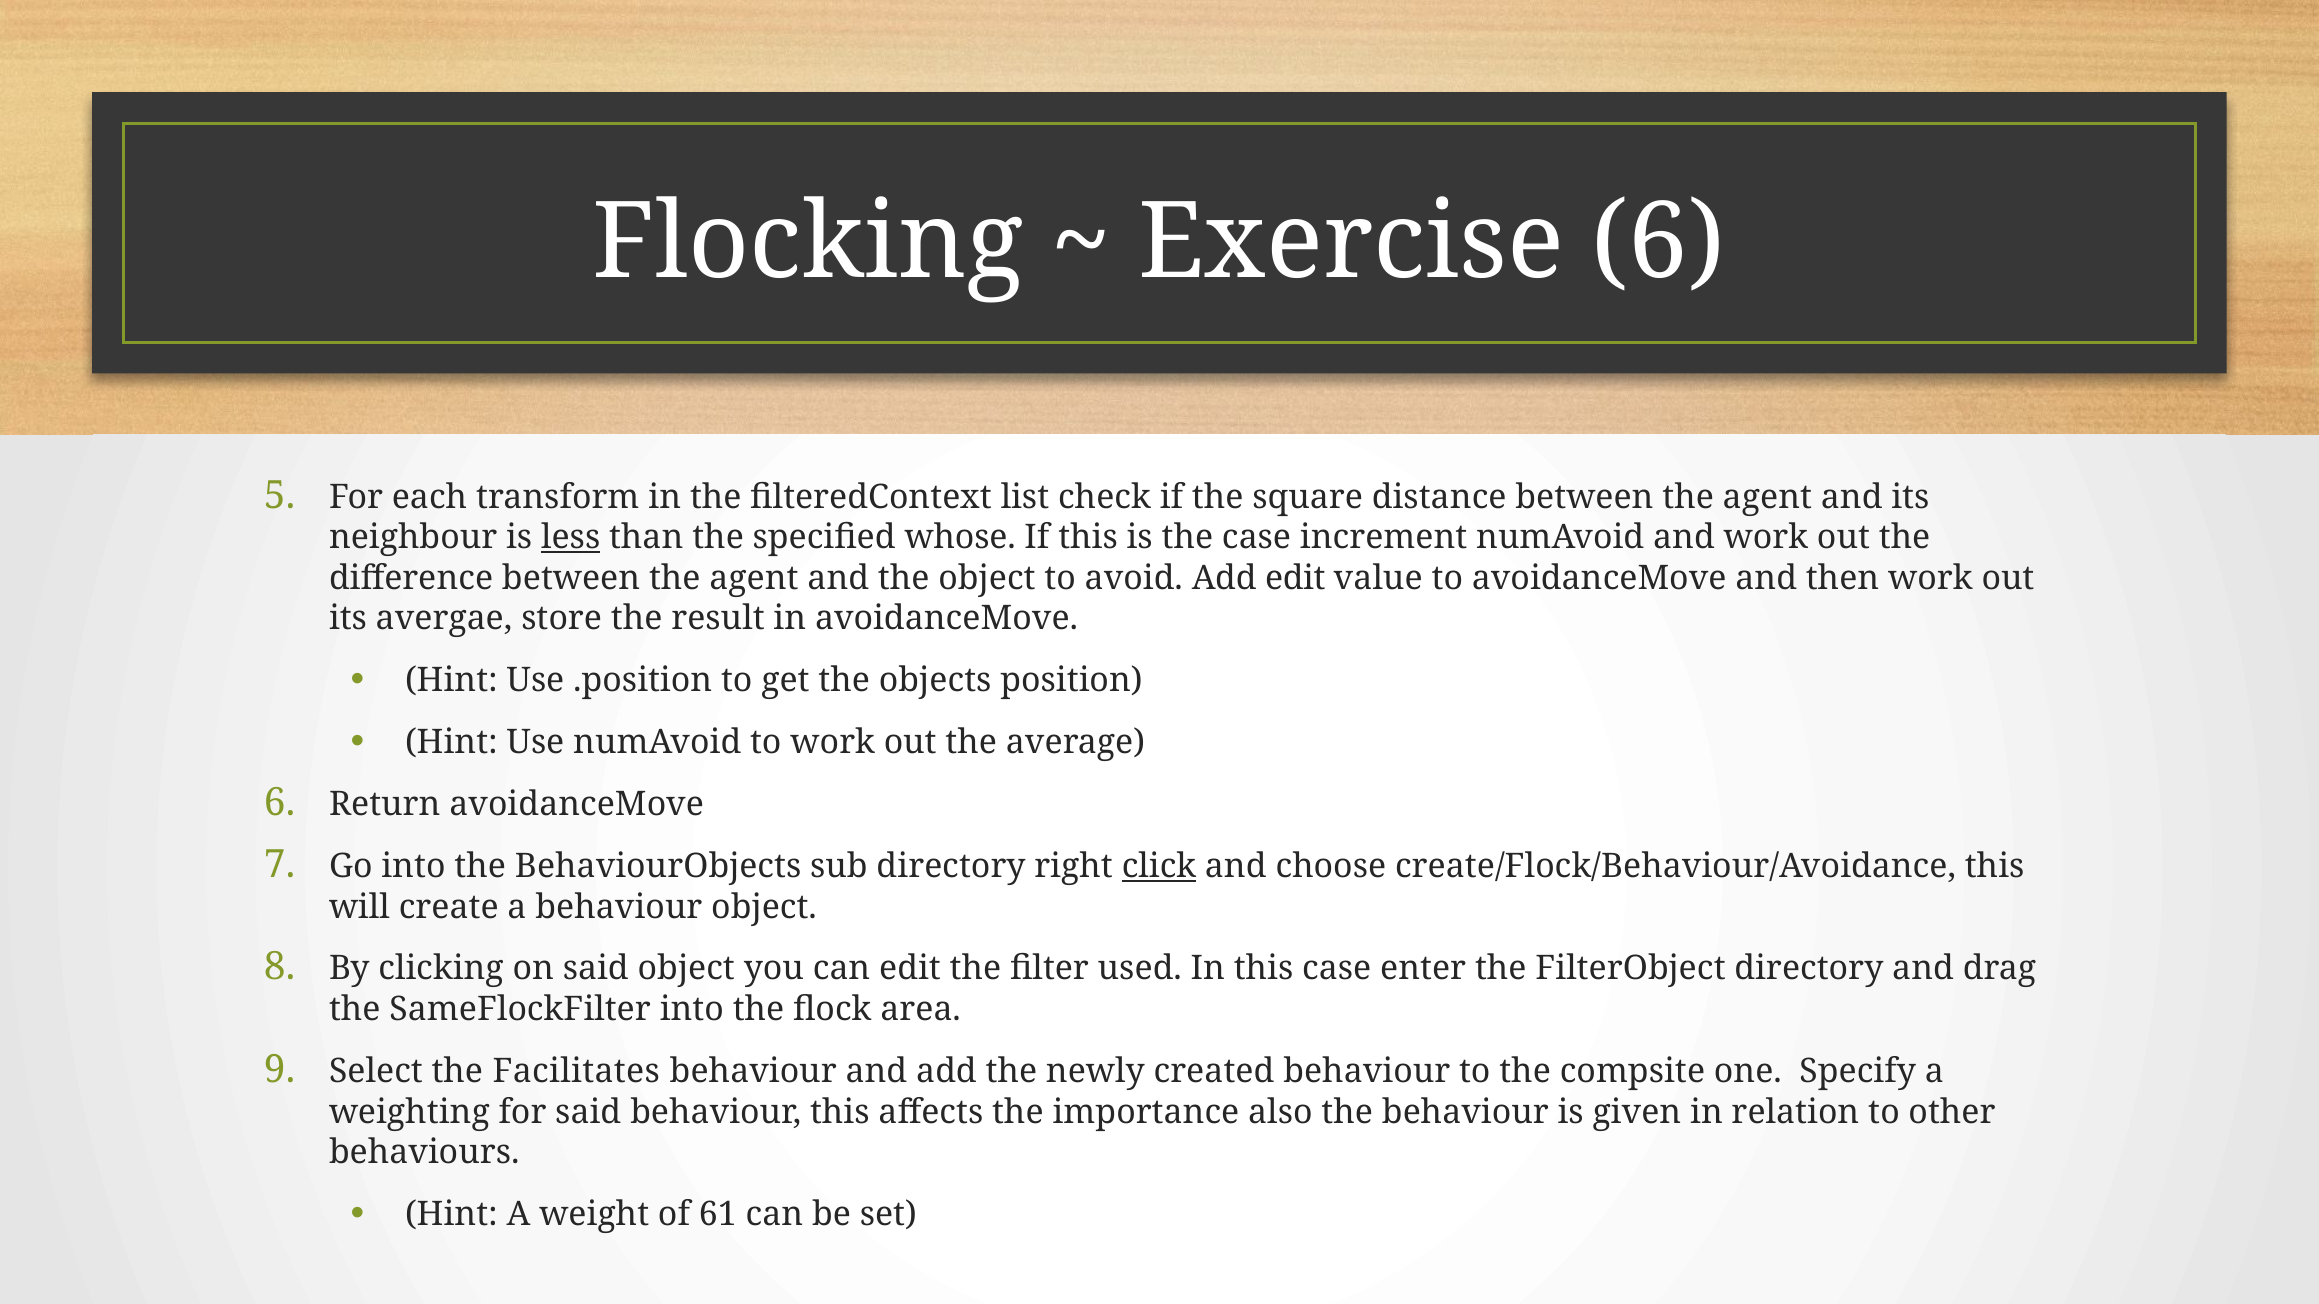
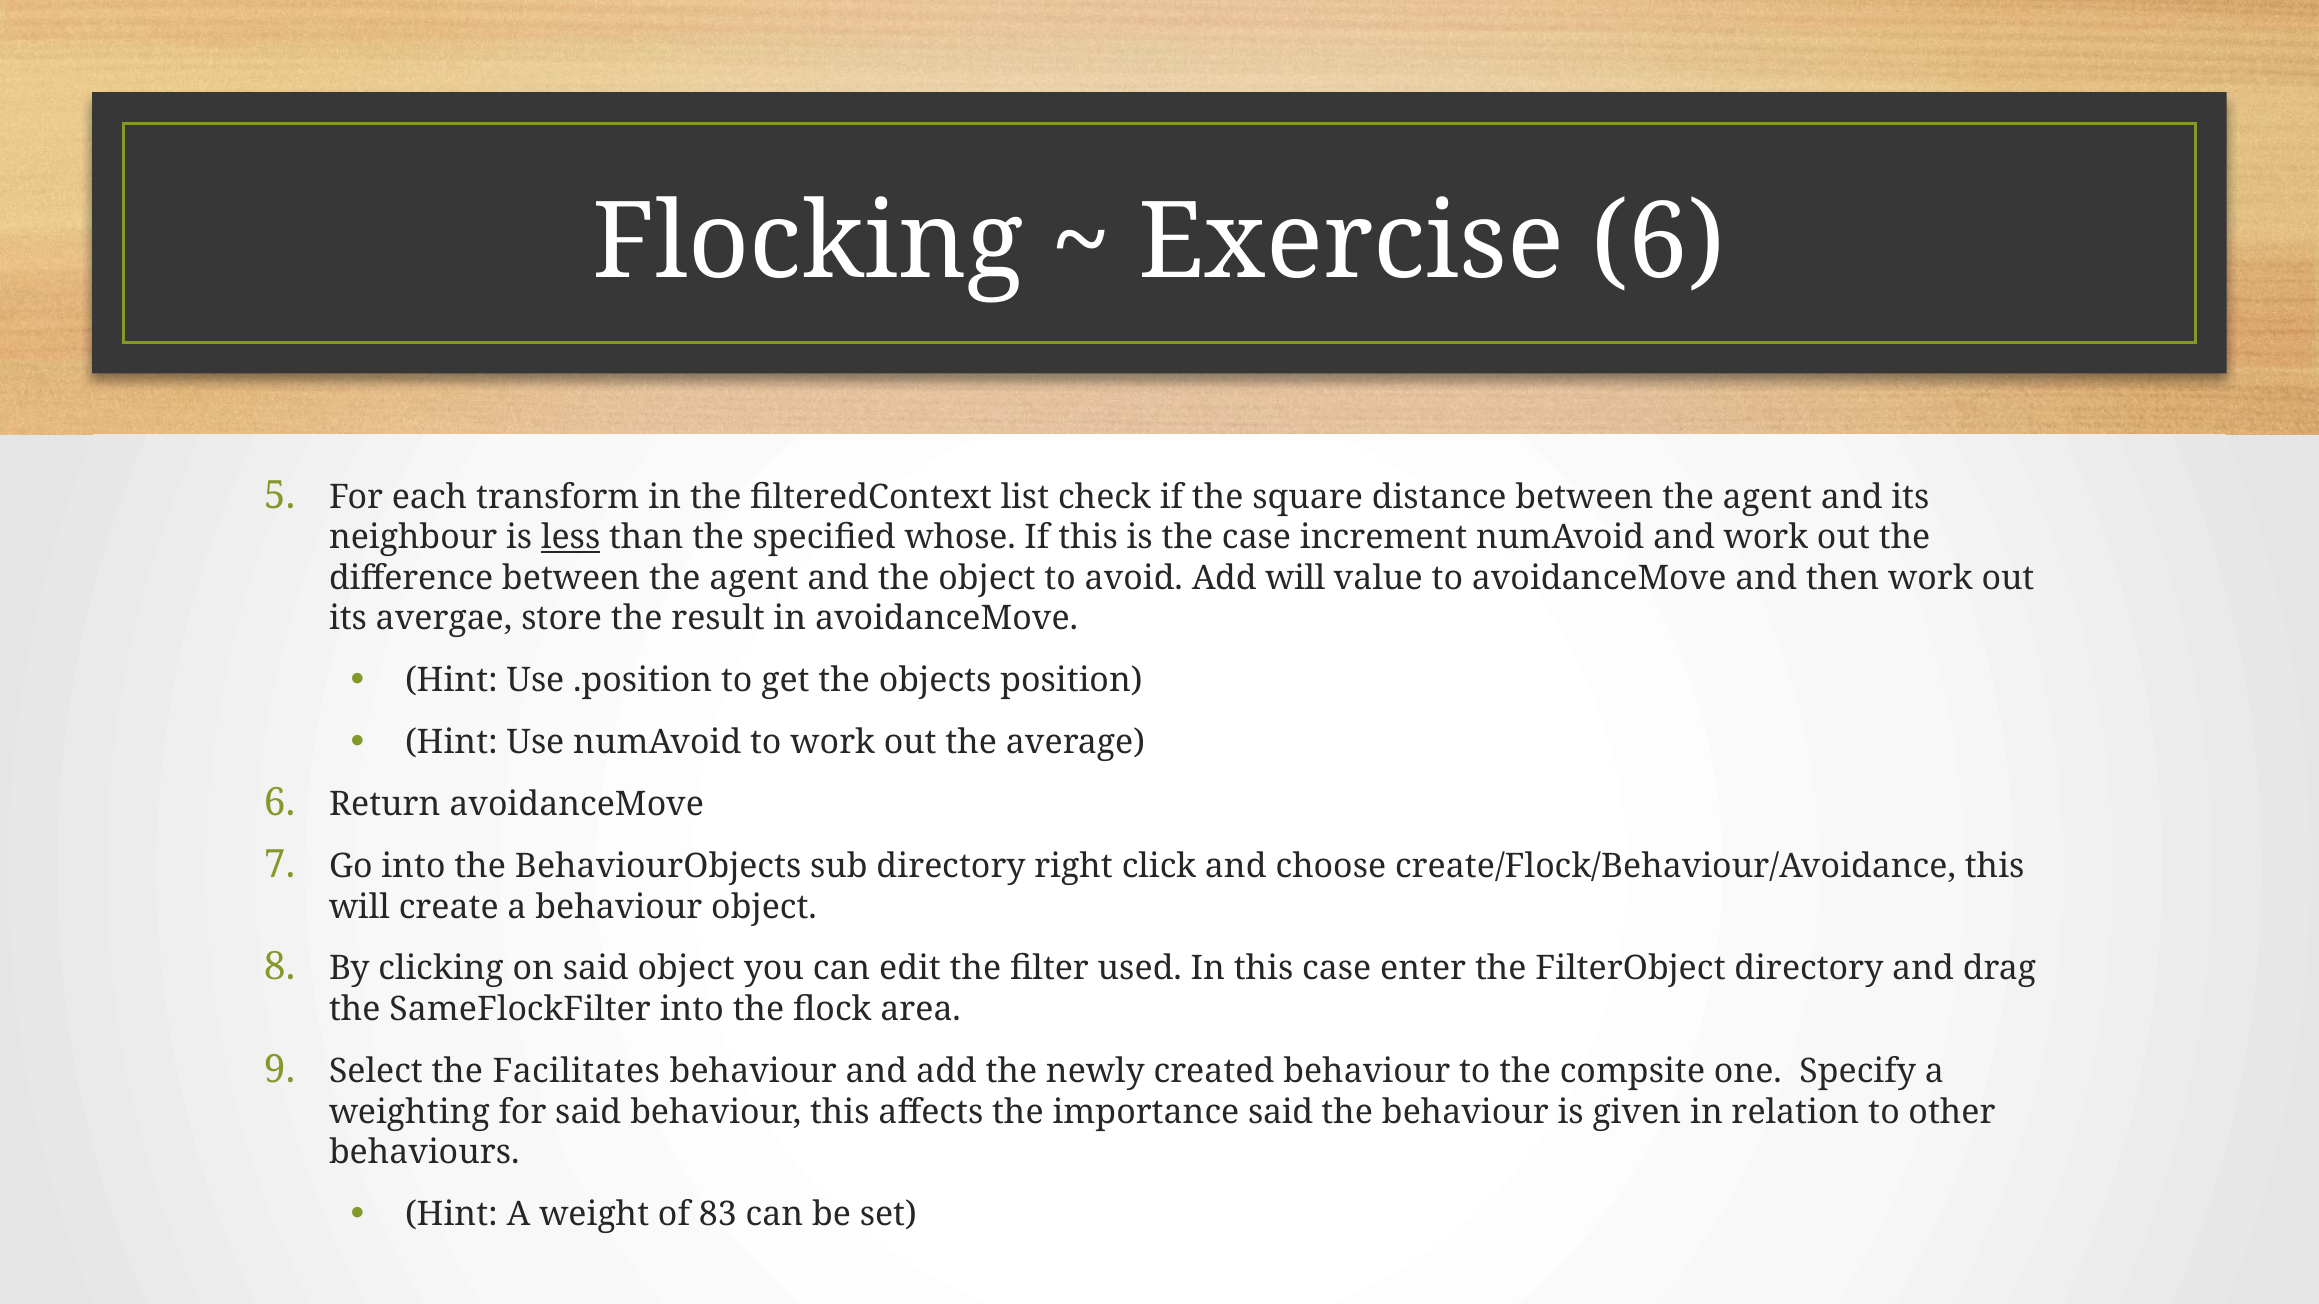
Add edit: edit -> will (1295, 578)
click underline: present -> none (1159, 867)
importance also: also -> said (1281, 1112)
61: 61 -> 83 (718, 1215)
